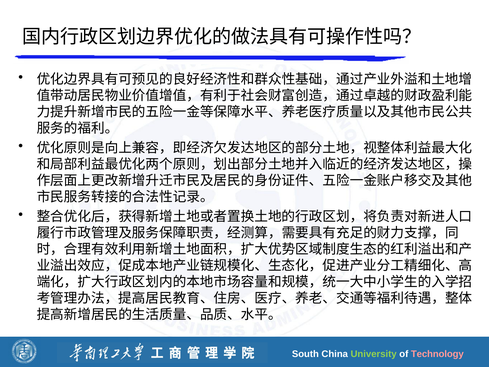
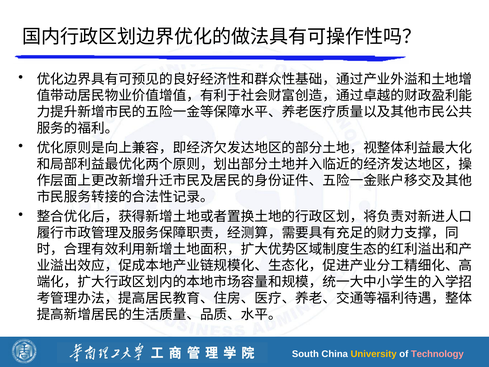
University colour: light green -> yellow (374, 354)
